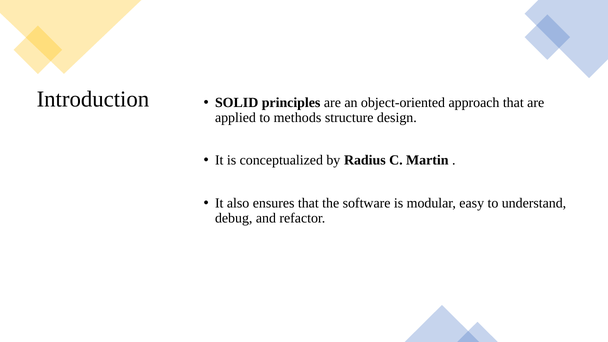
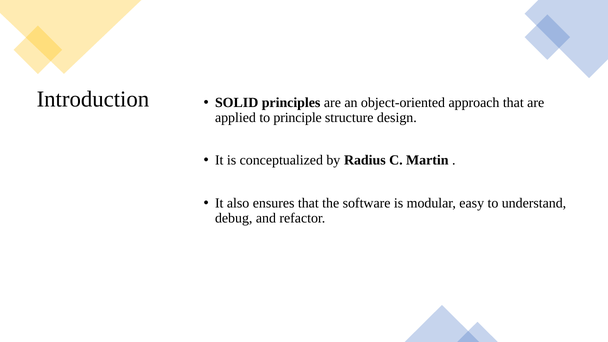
methods: methods -> principle (298, 118)
